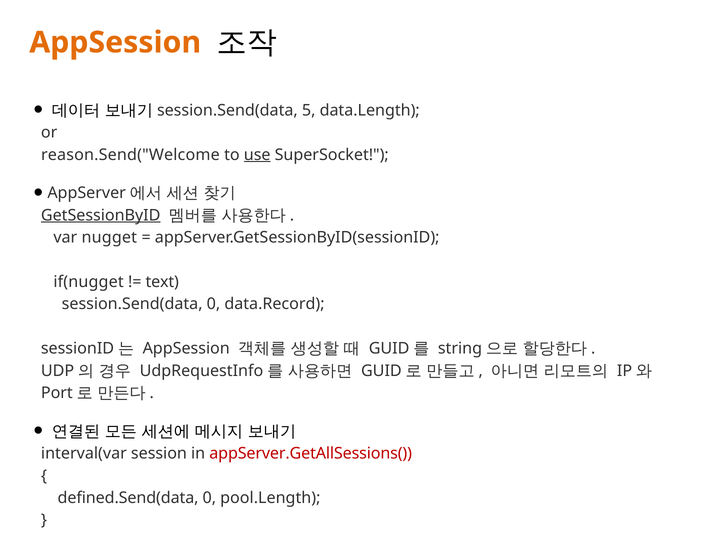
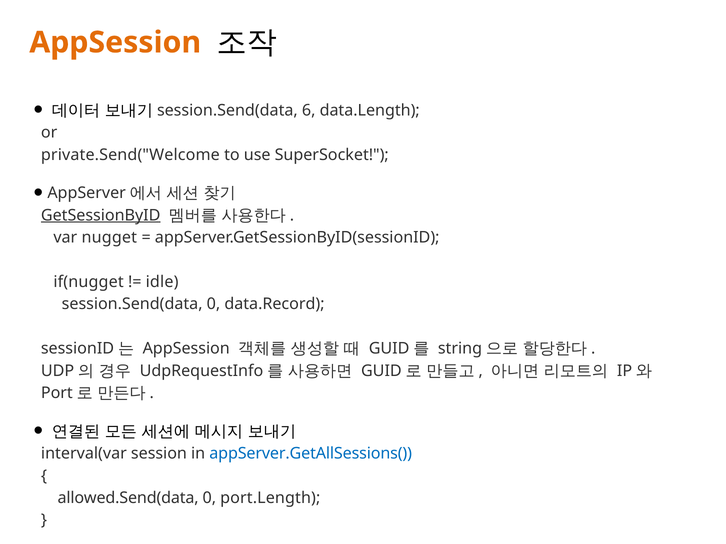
5: 5 -> 6 (309, 110)
reason.Send("Welcome: reason.Send("Welcome -> private.Send("Welcome (130, 155)
use underline: present -> none (257, 155)
text: text -> idle (162, 282)
appServer.GetAllSessions( colour: red -> blue (311, 454)
defined.Send(data: defined.Send(data -> allowed.Send(data (128, 498)
pool.Length: pool.Length -> port.Length (270, 498)
